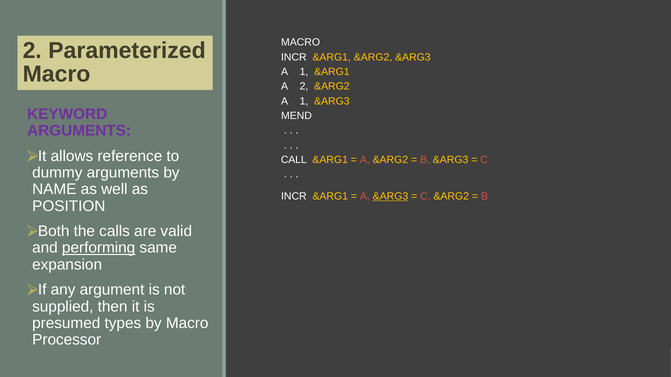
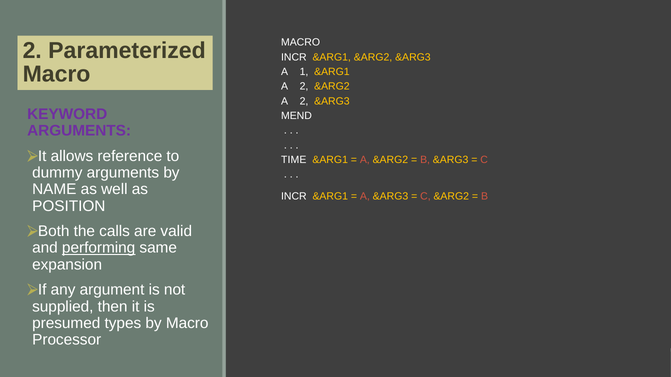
1: 1 -> 2 (304, 101)
CALL: CALL -> TIME (294, 160)
&ARG3 underline: present -> none (390, 196)
